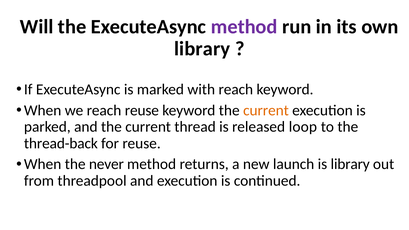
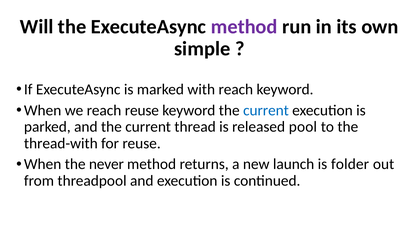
library: library -> simple (202, 49)
current colour: orange -> blue (266, 110)
loop: loop -> pool (303, 127)
thread-back: thread-back -> thread-with (61, 143)
is library: library -> folder (350, 164)
